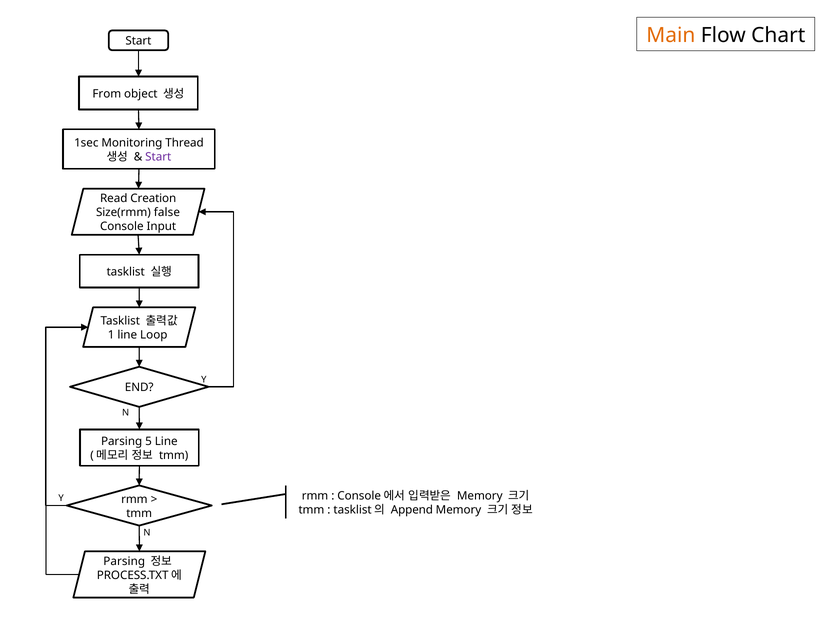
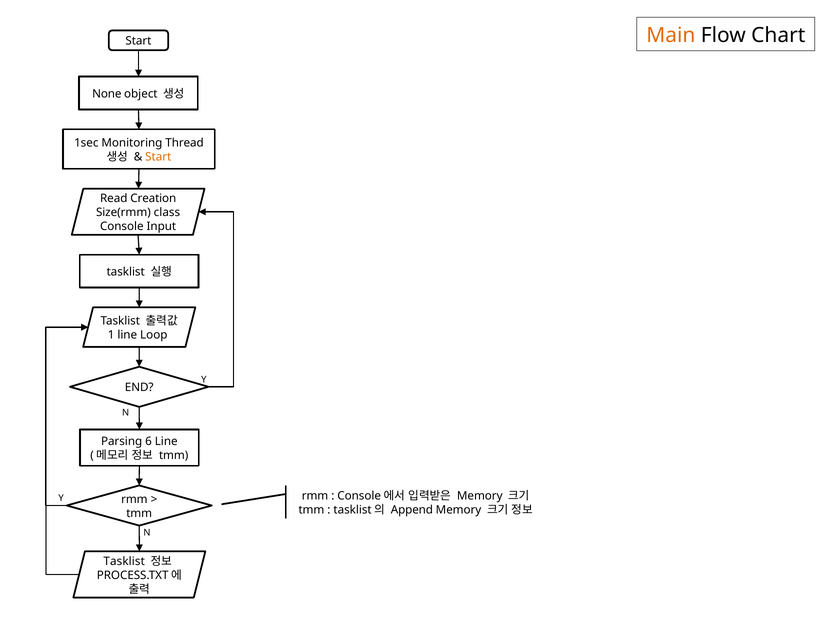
From: From -> None (107, 94)
Start colour: purple -> orange (158, 157)
false: false -> class (167, 213)
5: 5 -> 6 (149, 442)
Parsing: Parsing -> Tasklist (124, 562)
